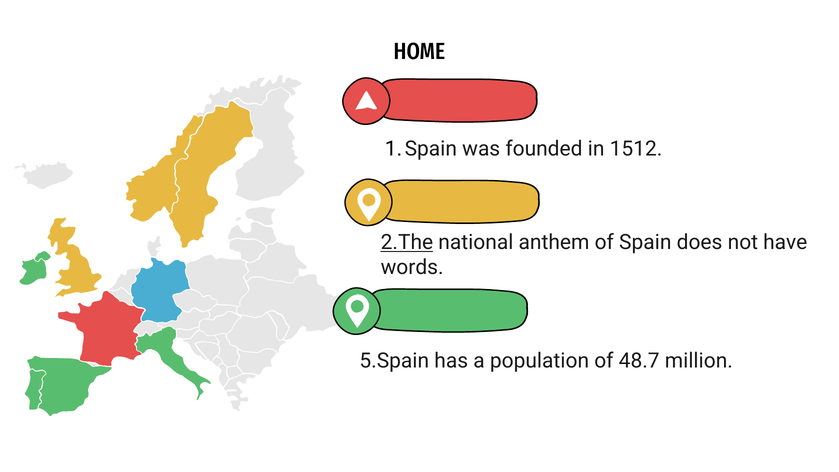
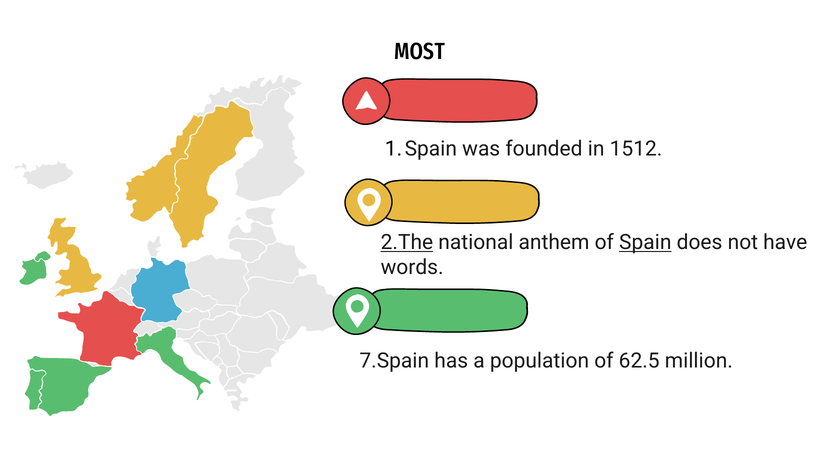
HOME: HOME -> MOST (419, 51)
Spain underline: none -> present (645, 242)
5.Spain: 5.Spain -> 7.Spain (394, 361)
48.7: 48.7 -> 62.5 (639, 361)
